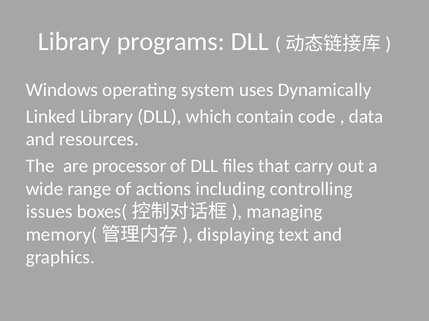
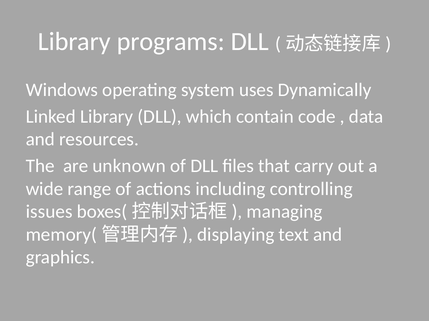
processor: processor -> unknown (129, 166)
